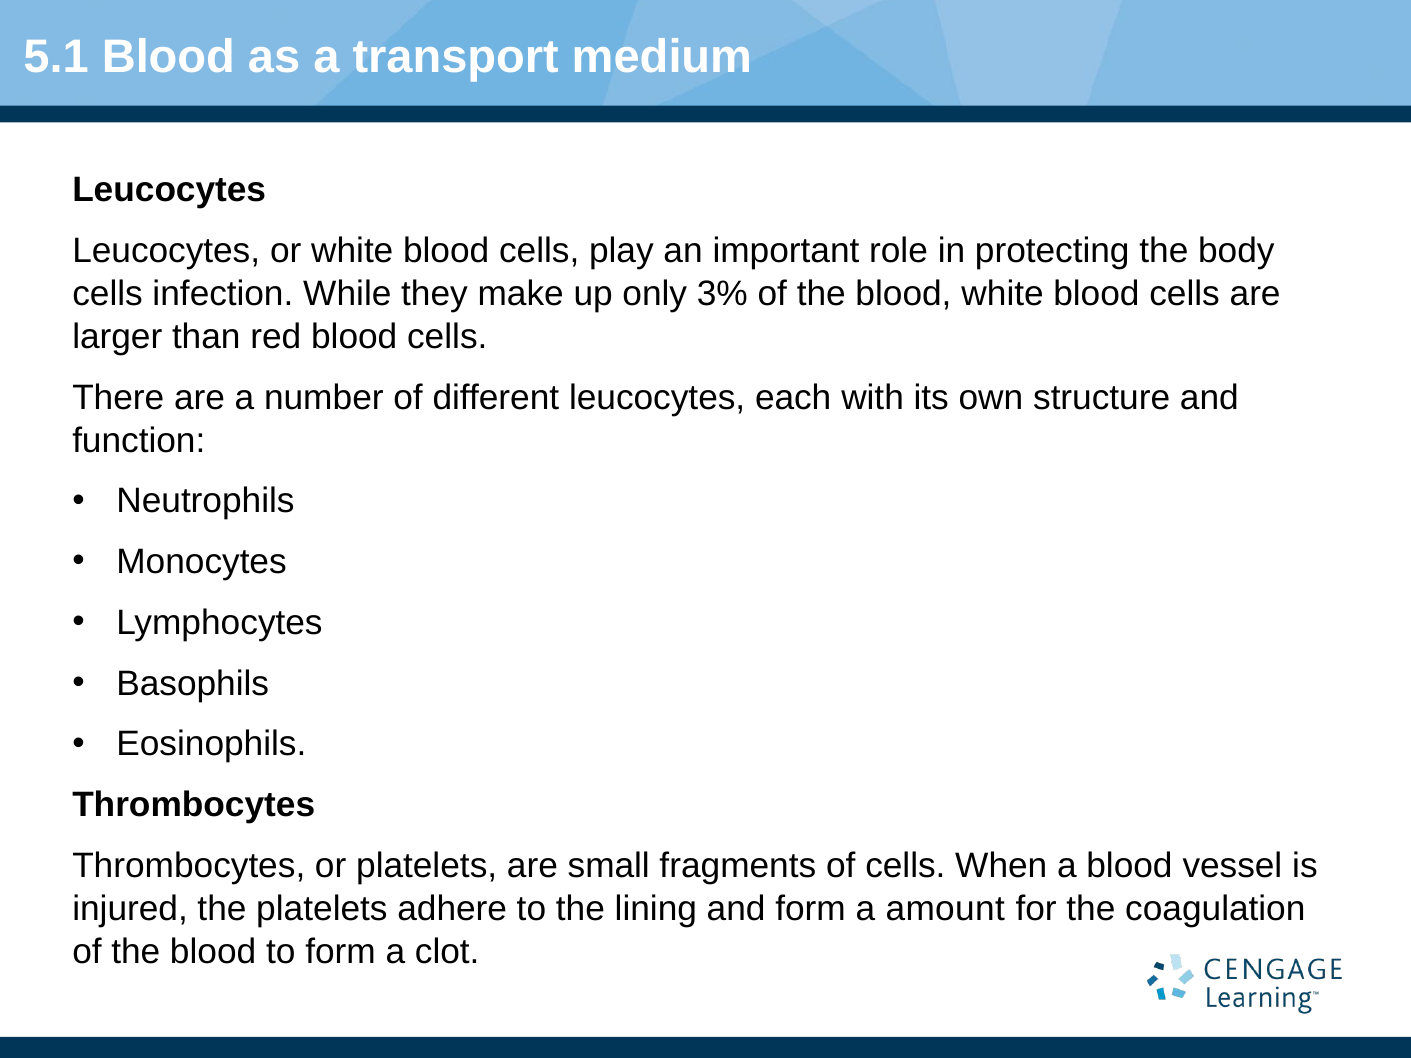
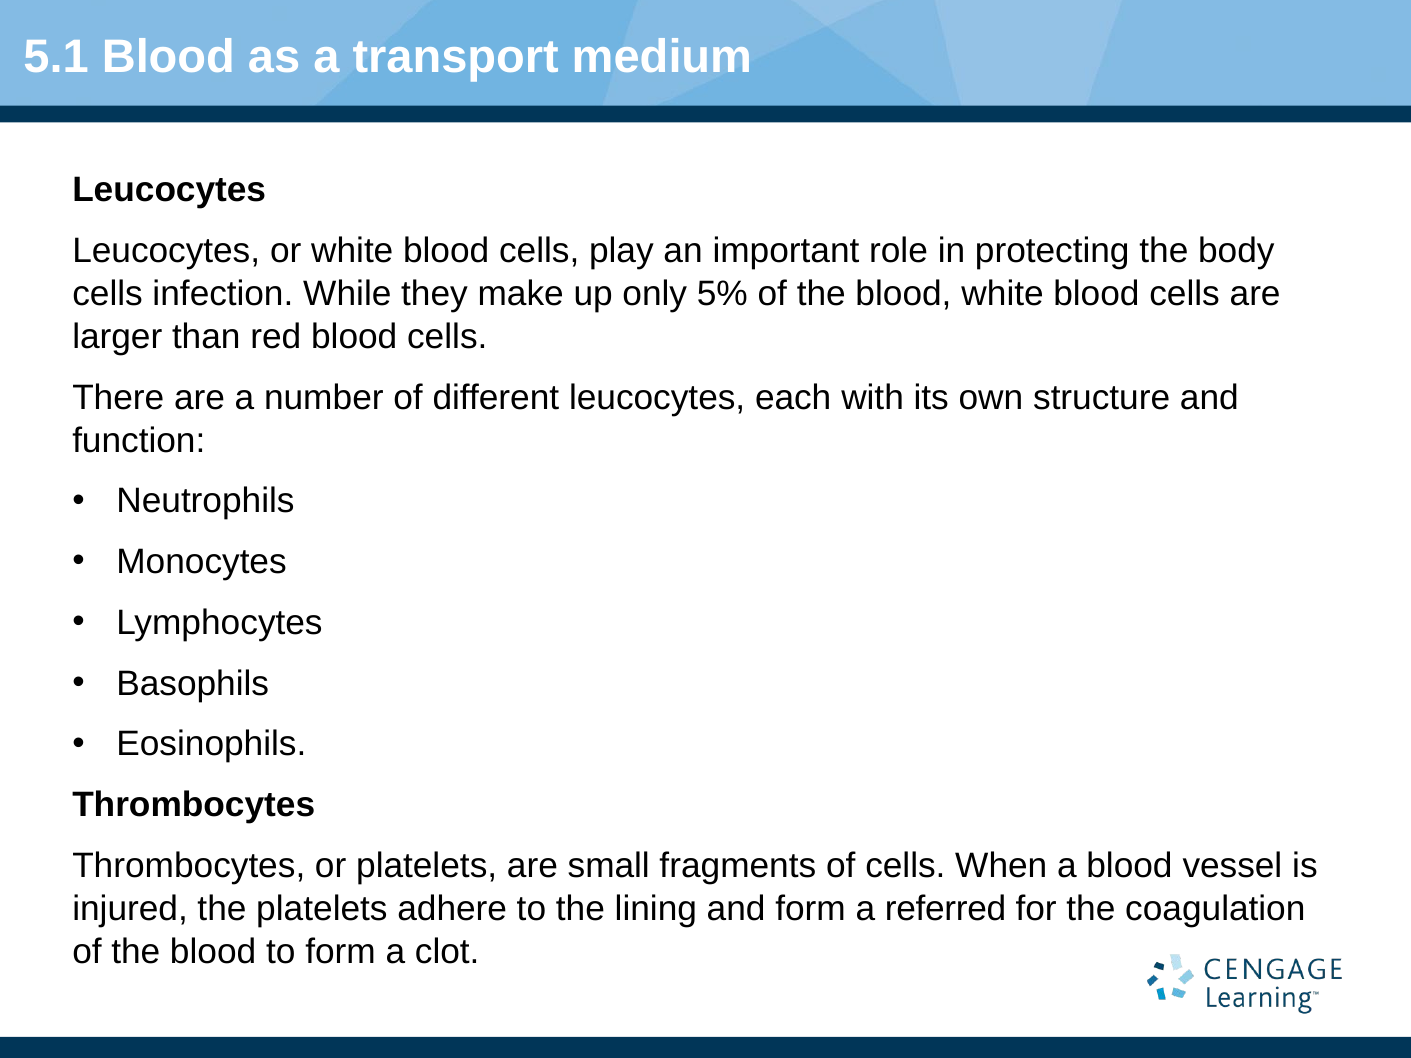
3%: 3% -> 5% (722, 294)
amount: amount -> referred (946, 909)
